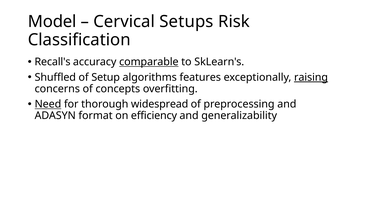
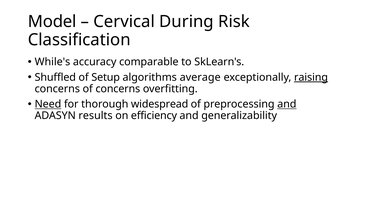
Setups: Setups -> During (186, 22)
Recall's: Recall's -> While's (52, 62)
comparable underline: present -> none (149, 62)
features: features -> average (200, 77)
of concepts: concepts -> concerns (118, 89)
and underline: none -> present (287, 104)
format: format -> results (96, 115)
